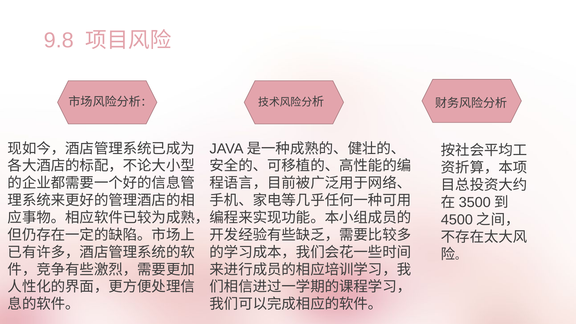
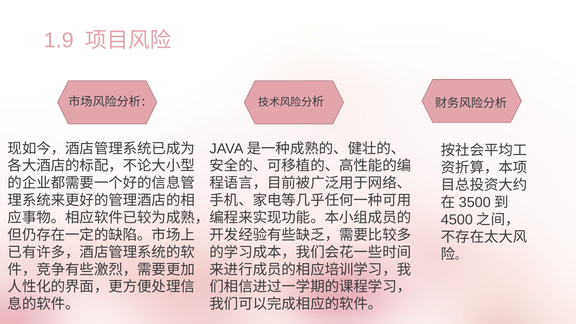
9.8: 9.8 -> 1.9 (59, 41)
